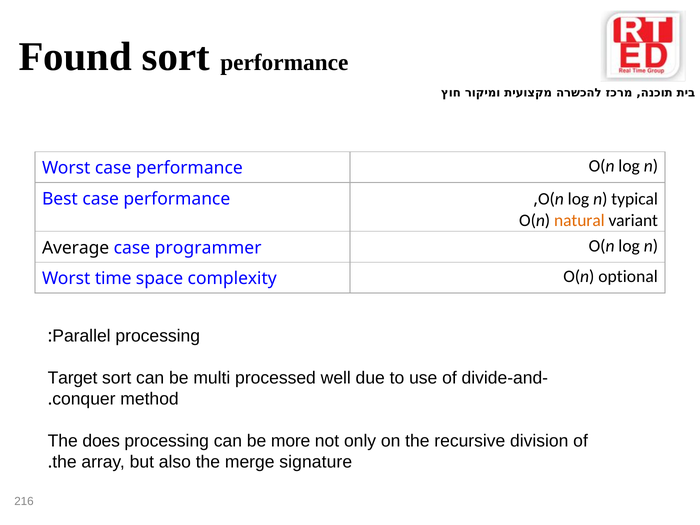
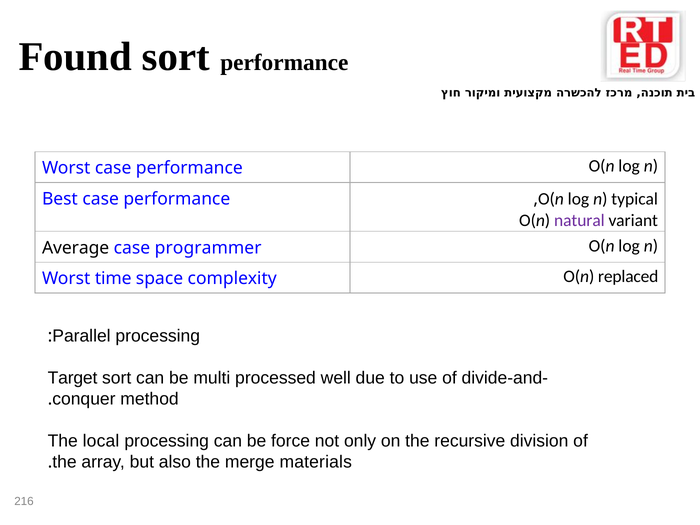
natural colour: orange -> purple (579, 221)
optional: optional -> replaced (628, 277)
does: does -> local (101, 441)
more: more -> force (291, 441)
signature: signature -> materials (316, 462)
